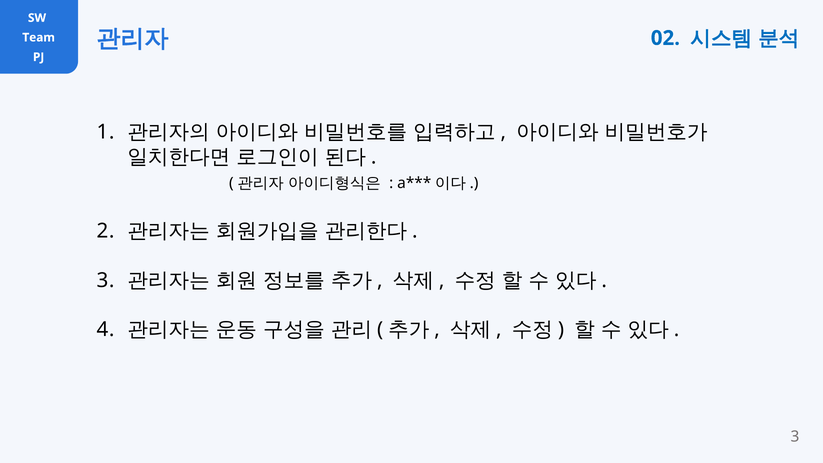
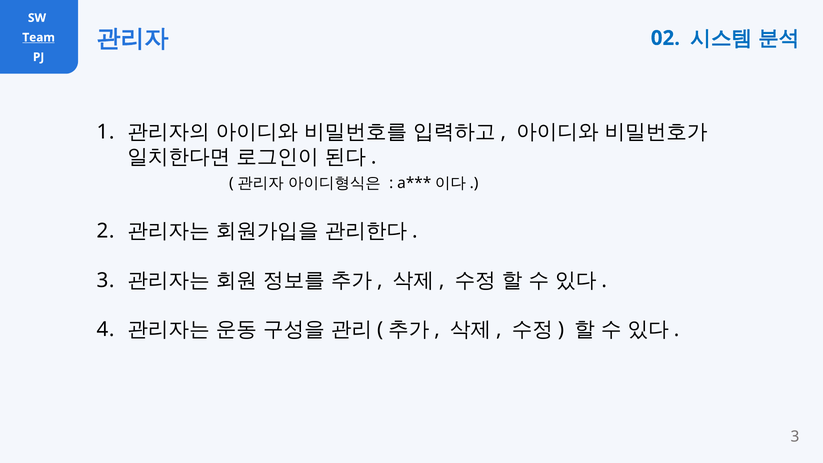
Team underline: none -> present (39, 37)
